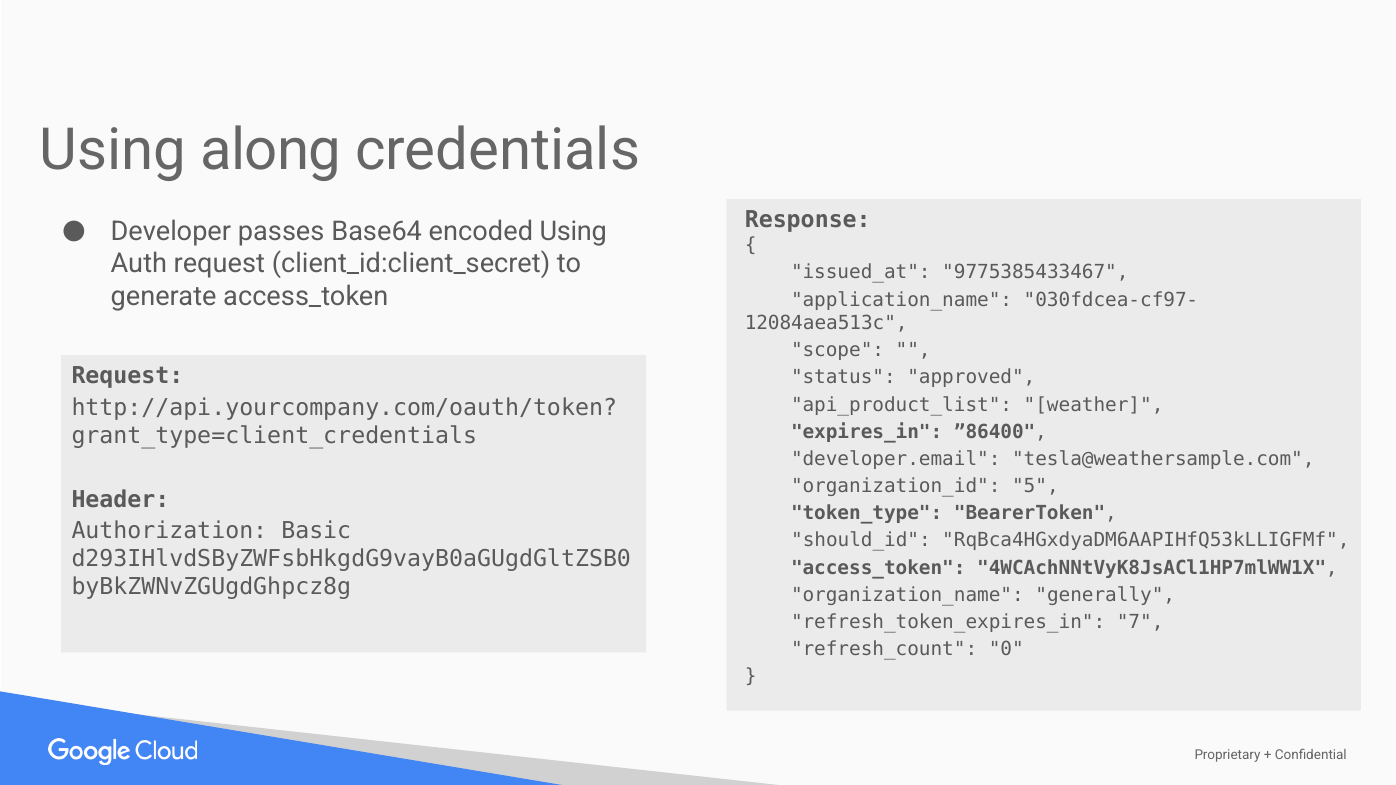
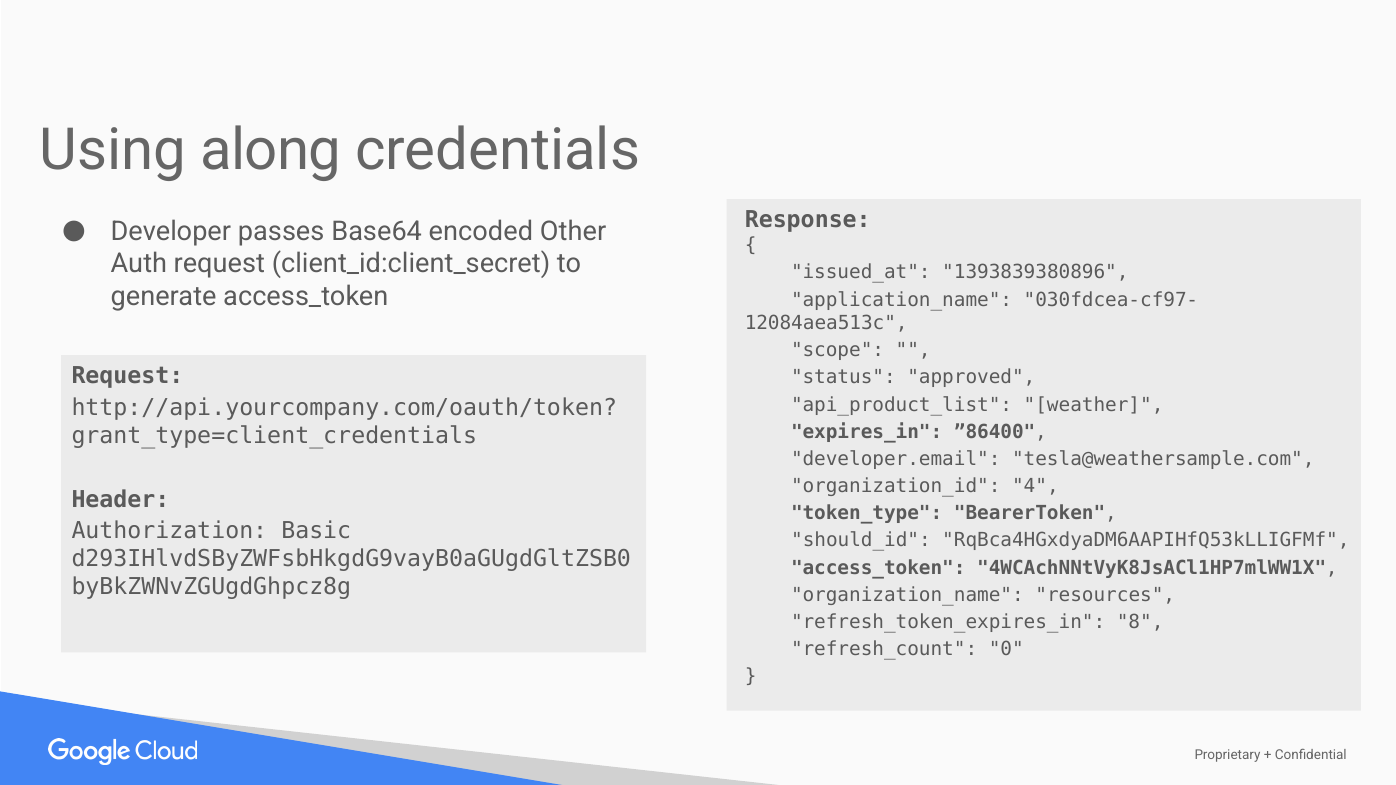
encoded Using: Using -> Other (573, 231)
9775385433467: 9775385433467 -> 1393839380896 (1035, 273)
5: 5 -> 4 (1035, 486)
generally: generally -> resources (1105, 595)
7: 7 -> 8 (1140, 622)
